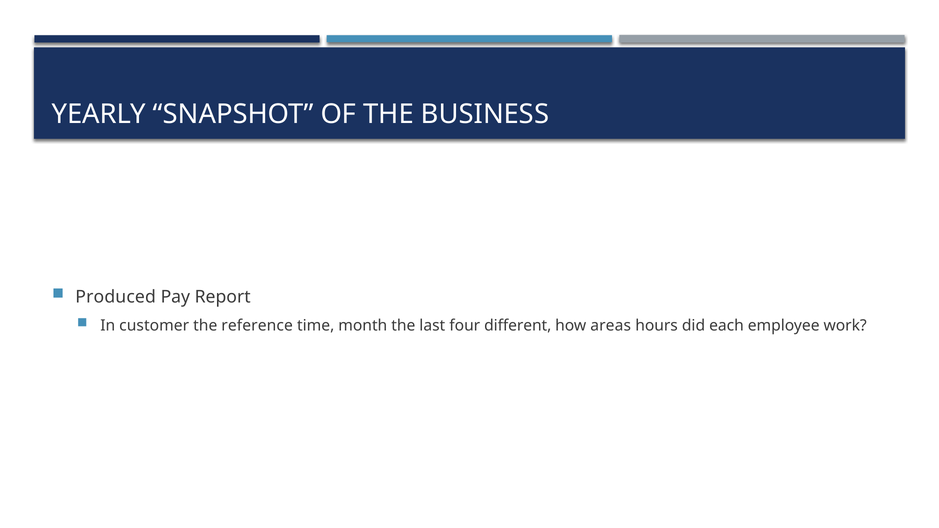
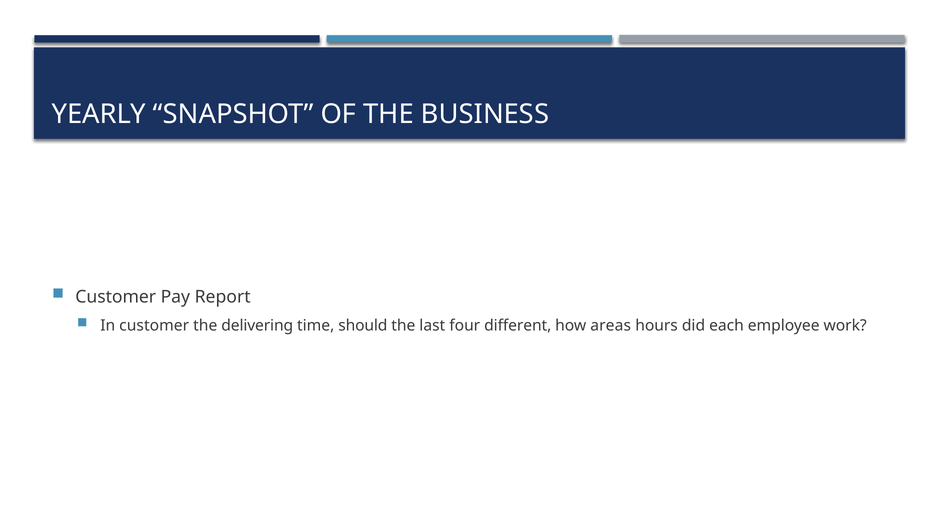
Produced: Produced -> Customer (116, 297)
reference: reference -> delivering (257, 326)
month: month -> should (363, 326)
